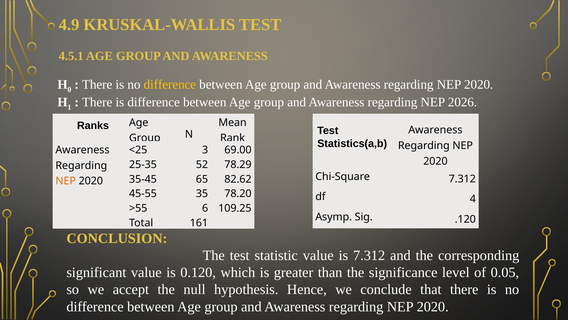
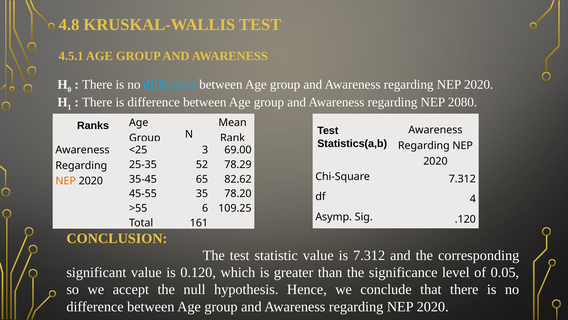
4.9: 4.9 -> 4.8 (69, 24)
difference colour: yellow -> light blue (170, 84)
2026: 2026 -> 2080 (463, 102)
